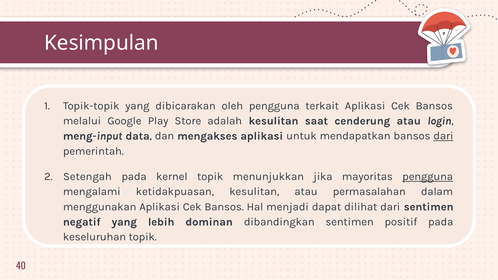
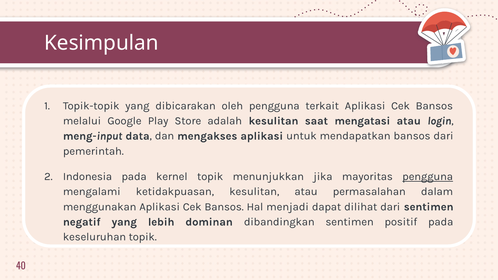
cenderung: cenderung -> mengatasi (362, 121)
dari underline: present -> none (443, 136)
Setengah: Setengah -> Indonesia (88, 177)
